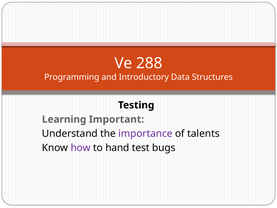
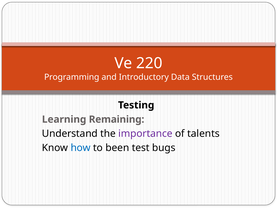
288: 288 -> 220 (149, 63)
Important: Important -> Remaining (117, 119)
how colour: purple -> blue (81, 148)
hand: hand -> been (117, 148)
